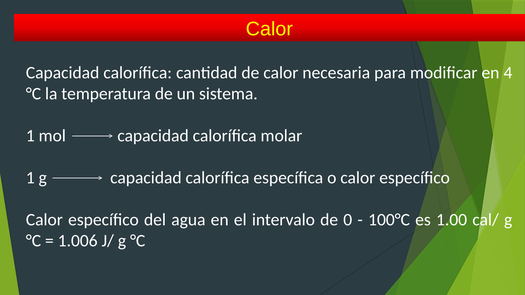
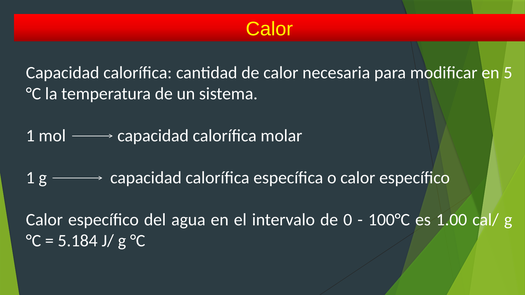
4: 4 -> 5 (508, 73)
1.006: 1.006 -> 5.184 (78, 241)
